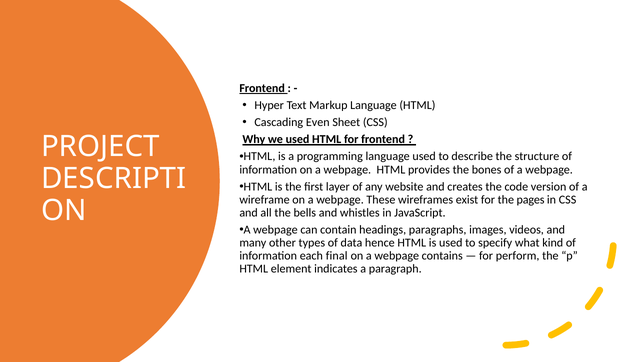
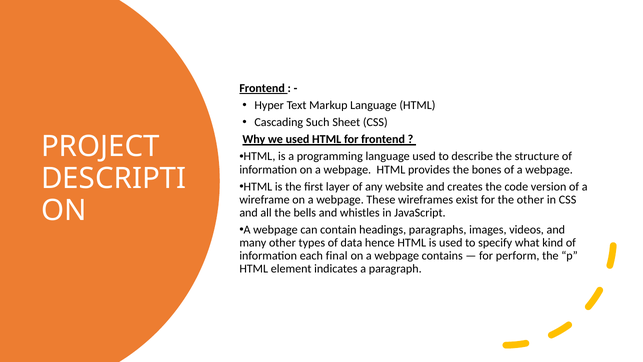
Even: Even -> Such (318, 122)
the pages: pages -> other (530, 199)
